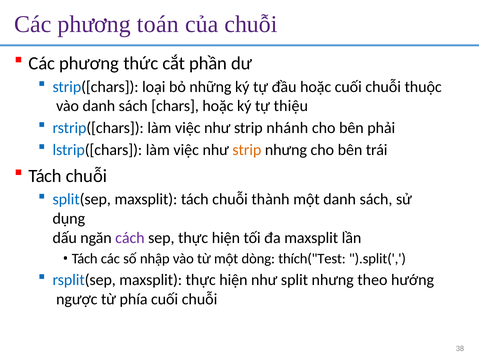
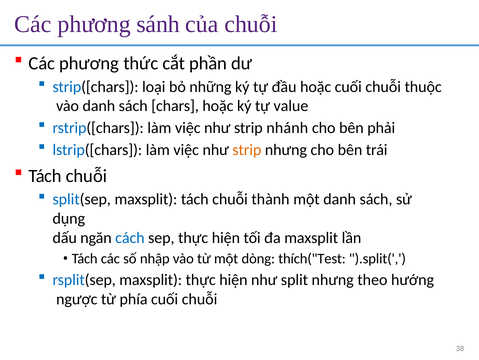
toán: toán -> sánh (158, 24)
thiệu: thiệu -> value (291, 106)
cách colour: purple -> blue (130, 237)
